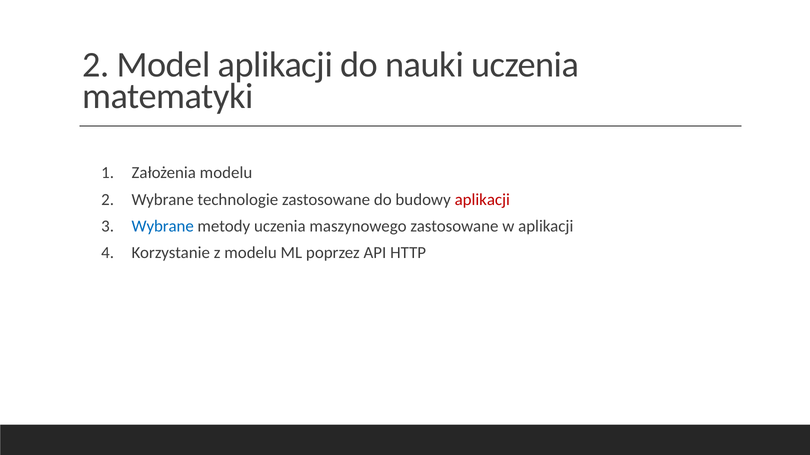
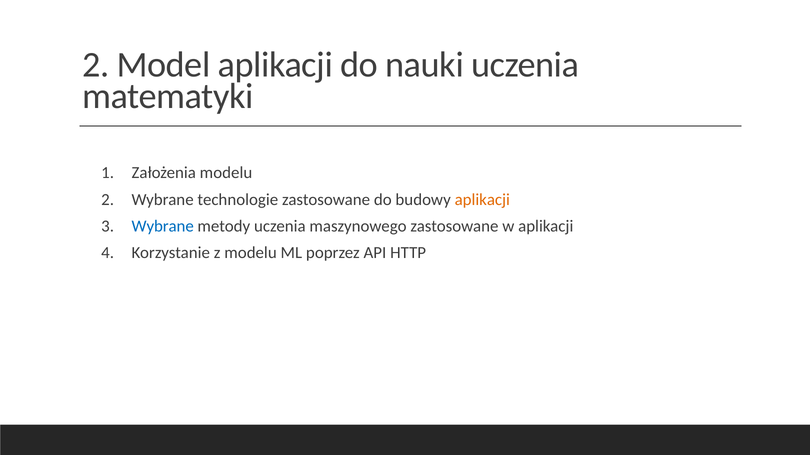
aplikacji colour: red -> orange (482, 200)
